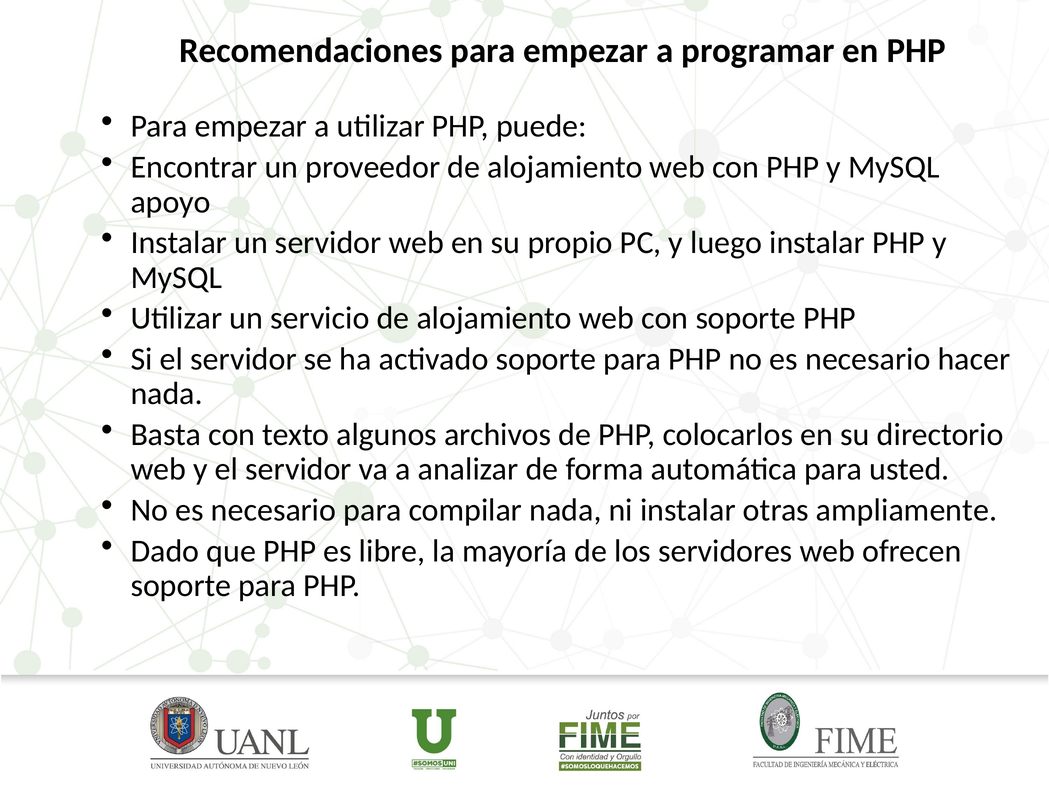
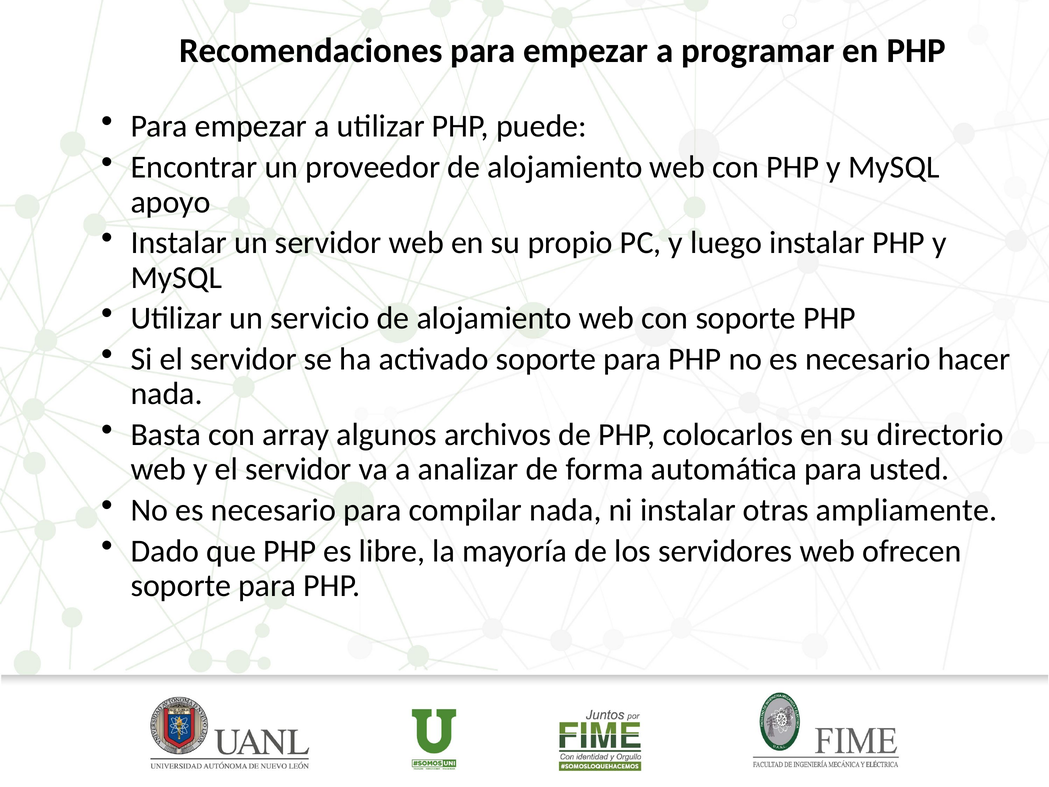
texto: texto -> array (296, 435)
